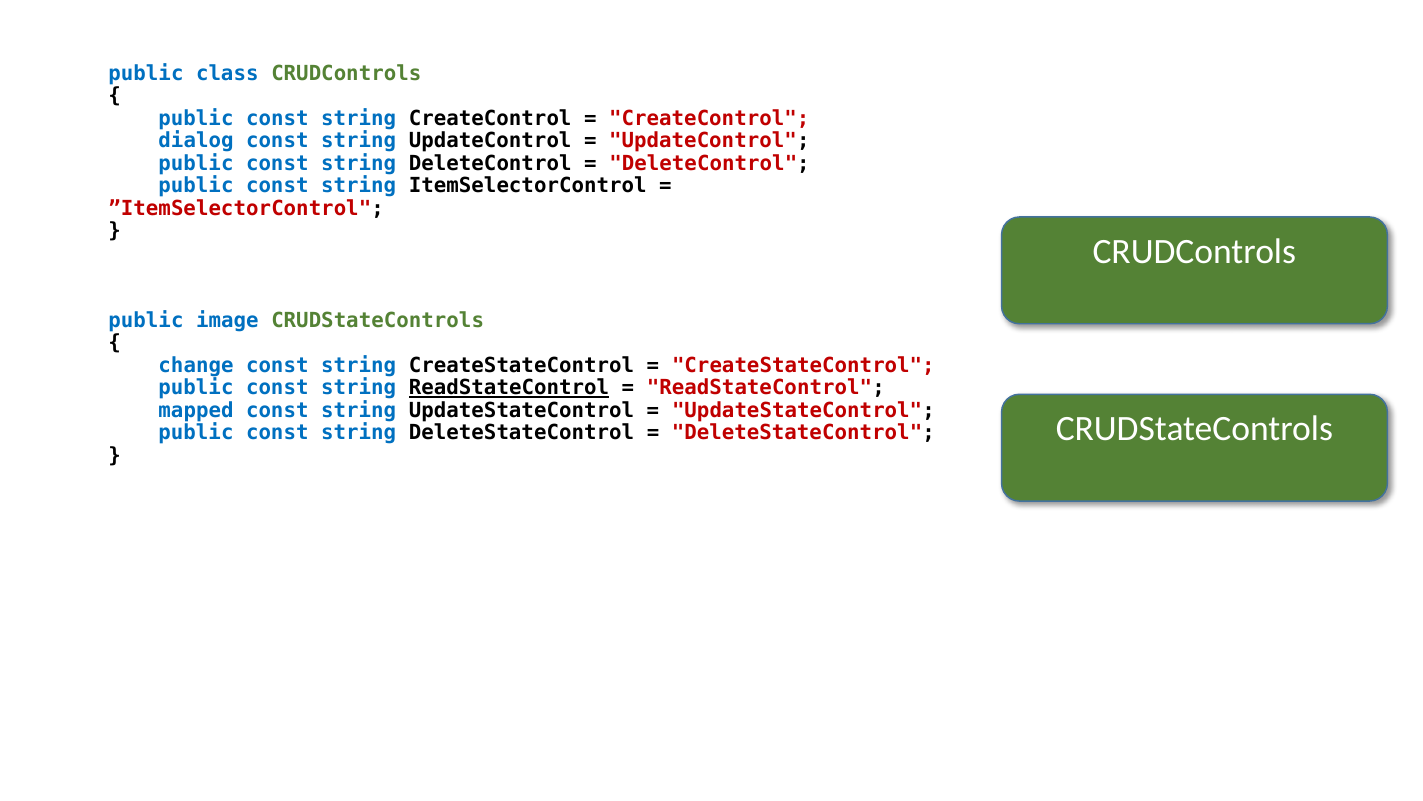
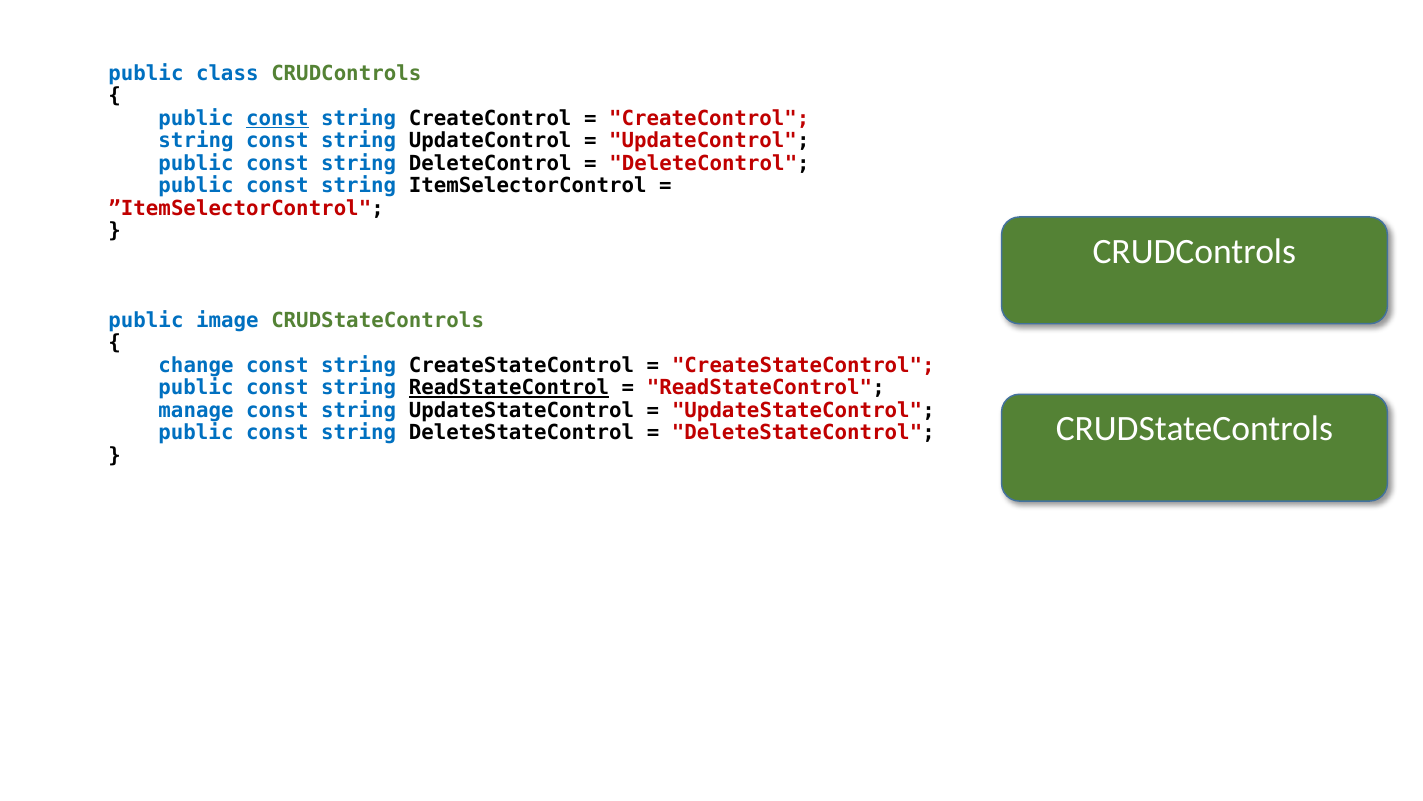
const underline: none -> present (277, 118)
dialog: dialog -> string (196, 141)
mapped: mapped -> manage (196, 410)
